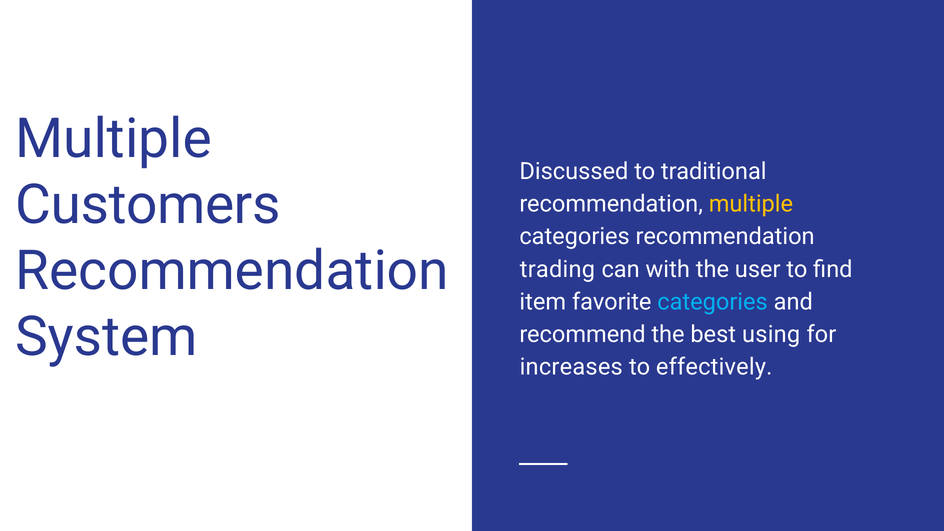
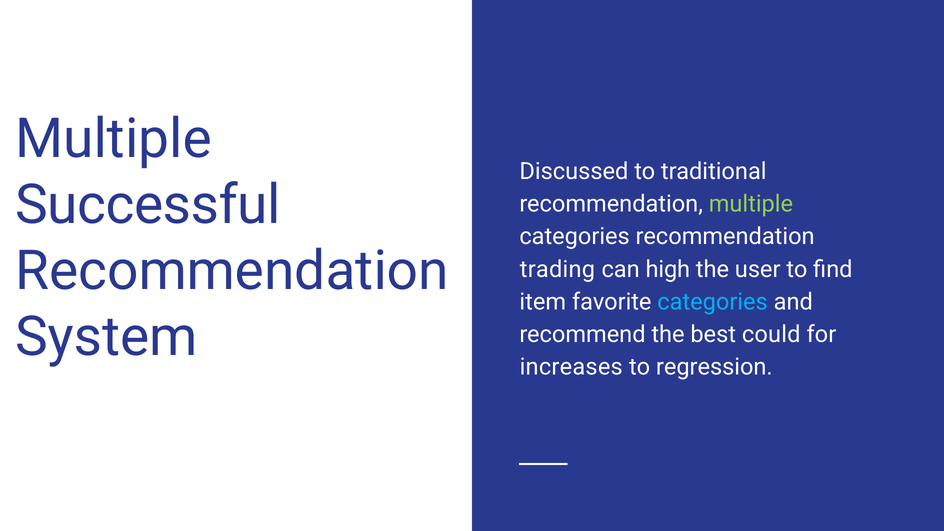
Customers: Customers -> Successful (148, 205)
multiple colour: yellow -> light green (751, 204)
with: with -> high (668, 269)
using: using -> could (771, 334)
effectively: effectively -> regression (714, 367)
